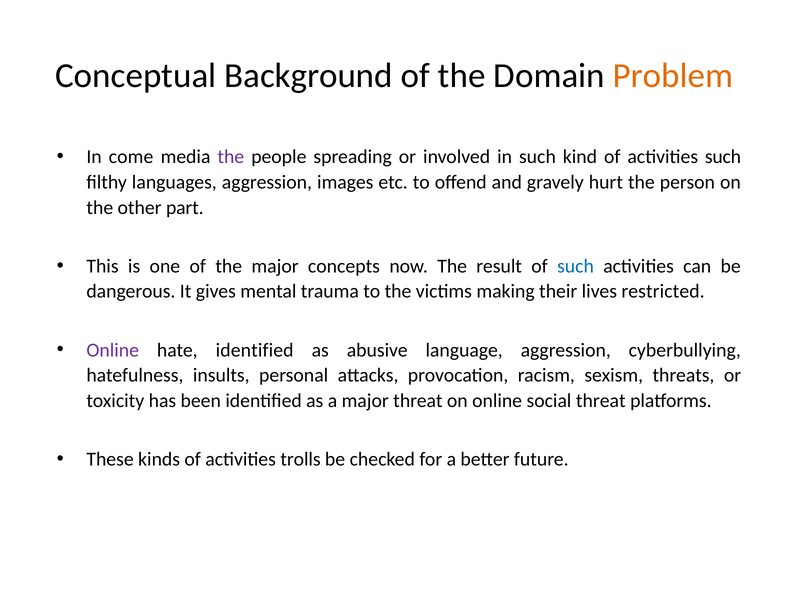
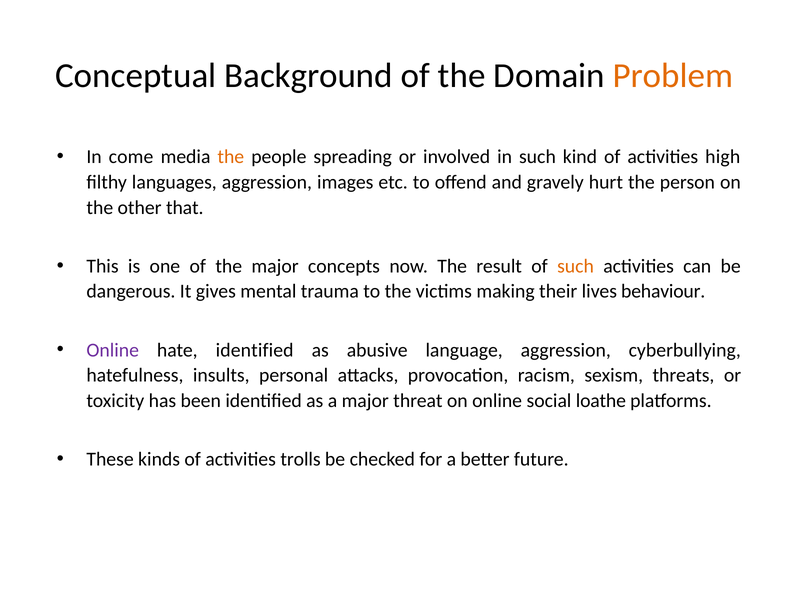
the colour: purple -> orange (231, 157)
activities such: such -> high (723, 157)
part: part -> that (185, 208)
such colour: blue -> orange (576, 266)
restricted: restricted -> behaviour (663, 291)
social threat: threat -> loathe (601, 401)
